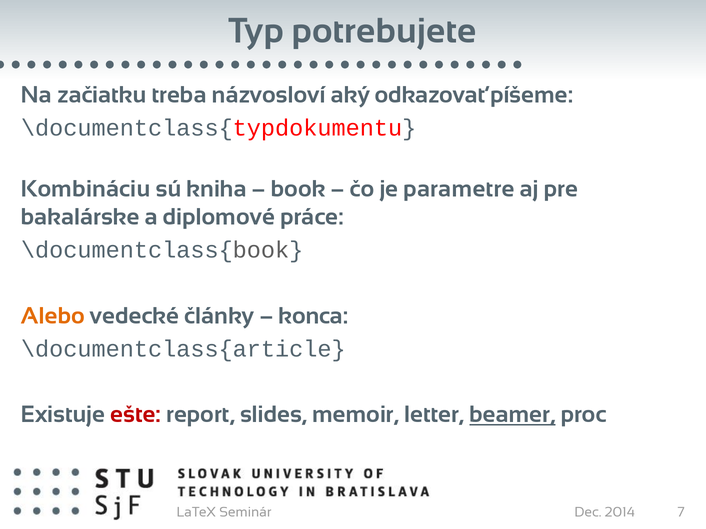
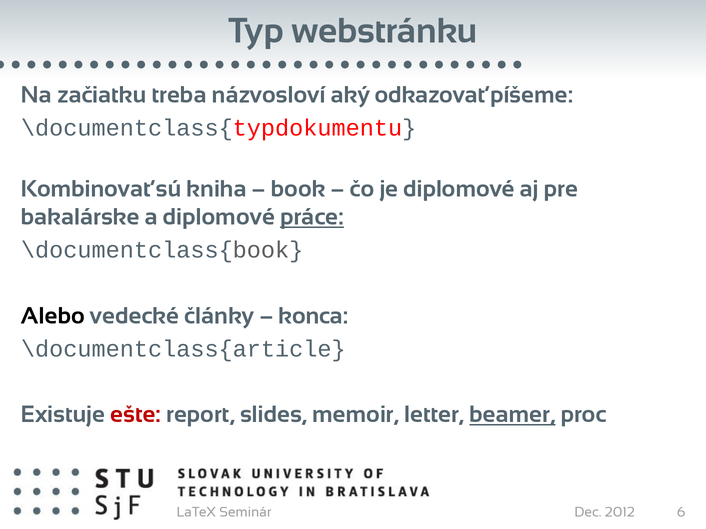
potrebujete: potrebujete -> webstránku (384, 31)
Kombináciu: Kombináciu -> Kombinovať (86, 189)
je parametre: parametre -> diplomové (459, 189)
práce underline: none -> present (312, 217)
Alebo colour: orange -> black (53, 316)
2014: 2014 -> 2012 (620, 513)
7: 7 -> 6 (681, 513)
